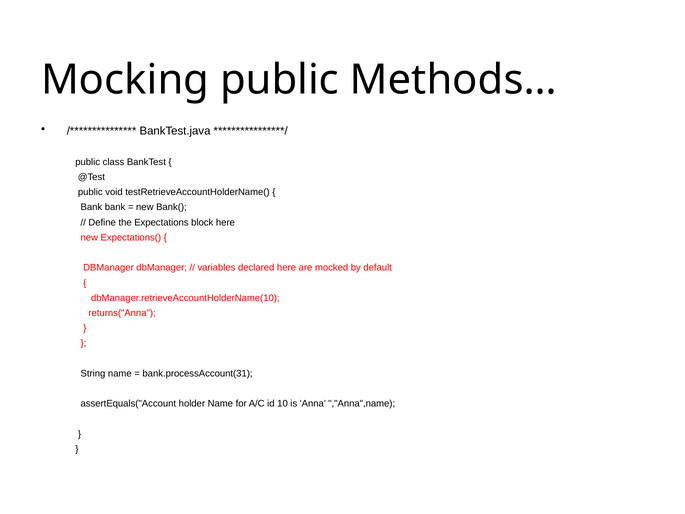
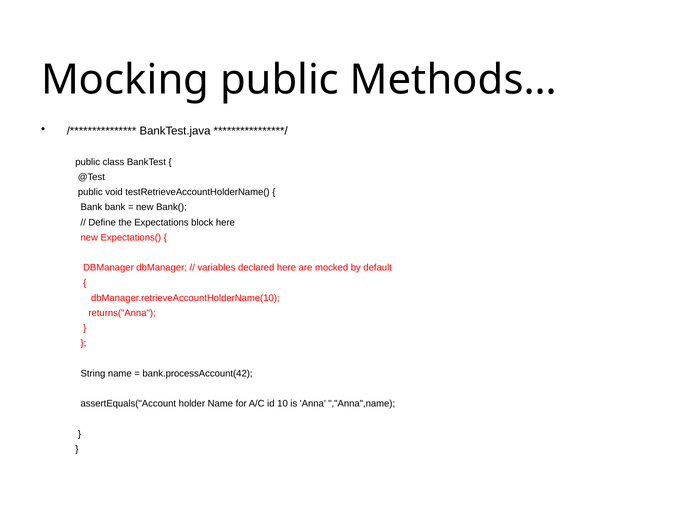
bank.processAccount(31: bank.processAccount(31 -> bank.processAccount(42 (198, 373)
